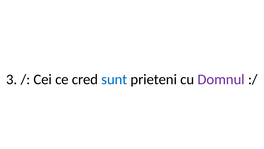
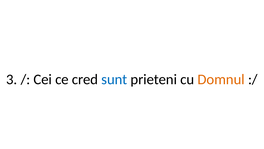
Domnul colour: purple -> orange (221, 79)
